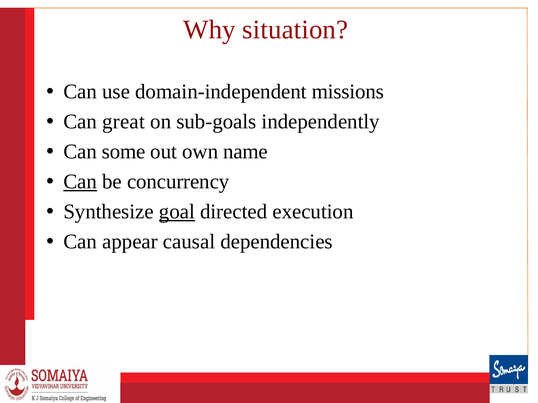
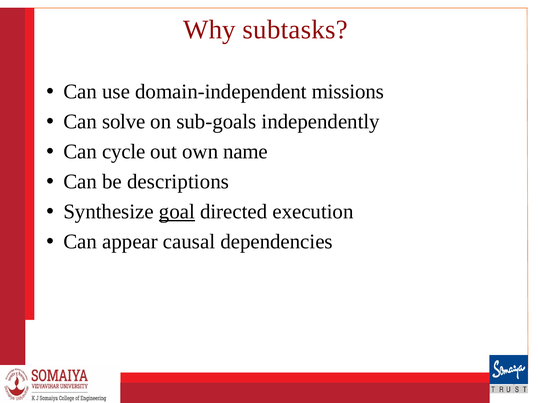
situation: situation -> subtasks (295, 30)
great: great -> solve (124, 122)
some: some -> cycle (124, 152)
Can underline: present -> none (80, 182)
concurrency: concurrency -> descriptions (178, 182)
